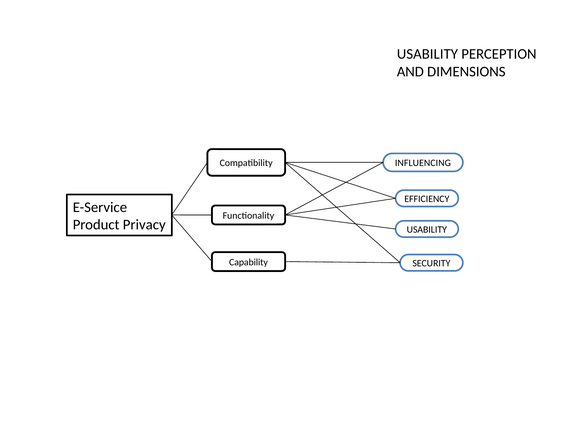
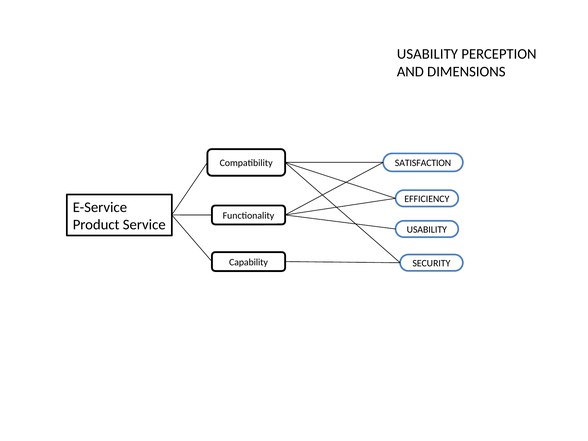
INFLUENCING: INFLUENCING -> SATISFACTION (423, 163)
Privacy: Privacy -> Service (144, 225)
